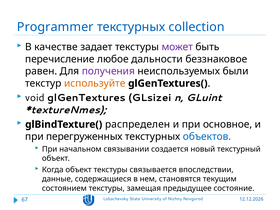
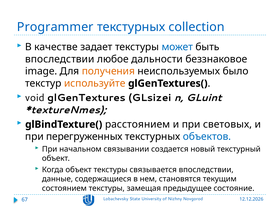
может colour: purple -> blue (177, 47)
перечисление: перечисление -> впоследствии (60, 59)
равен: равен -> image (41, 71)
получения colour: purple -> orange (108, 71)
были: были -> было (236, 71)
распределен: распределен -> расстоянием (138, 124)
основное: основное -> световых (228, 124)
